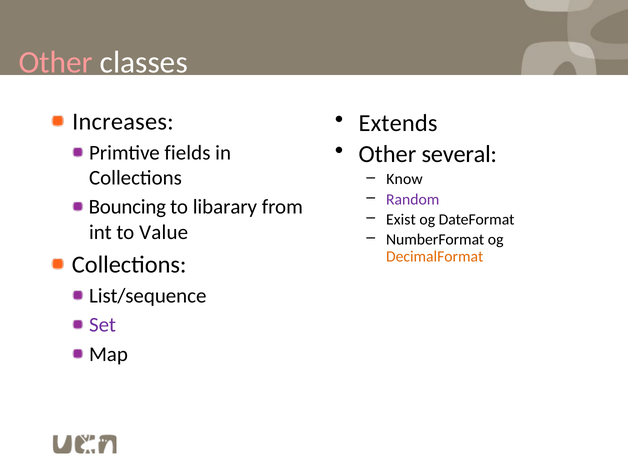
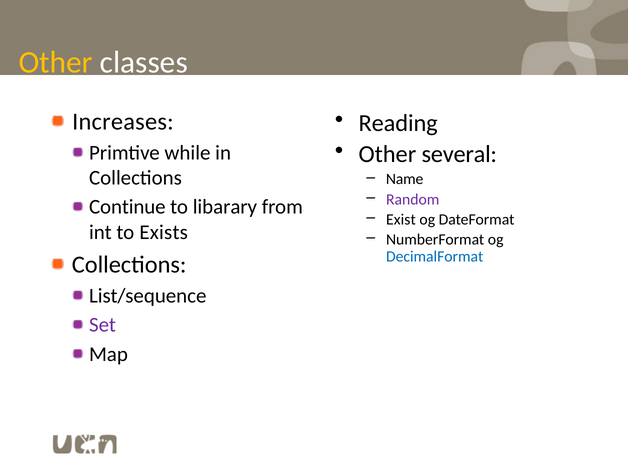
Other colour: pink -> yellow (56, 62)
Extends: Extends -> Reading (398, 123)
fields: fields -> while (188, 153)
Know: Know -> Name (405, 179)
Bouncing: Bouncing -> Continue (127, 207)
Value: Value -> Exists (164, 232)
DecimalFormat colour: orange -> blue (435, 257)
